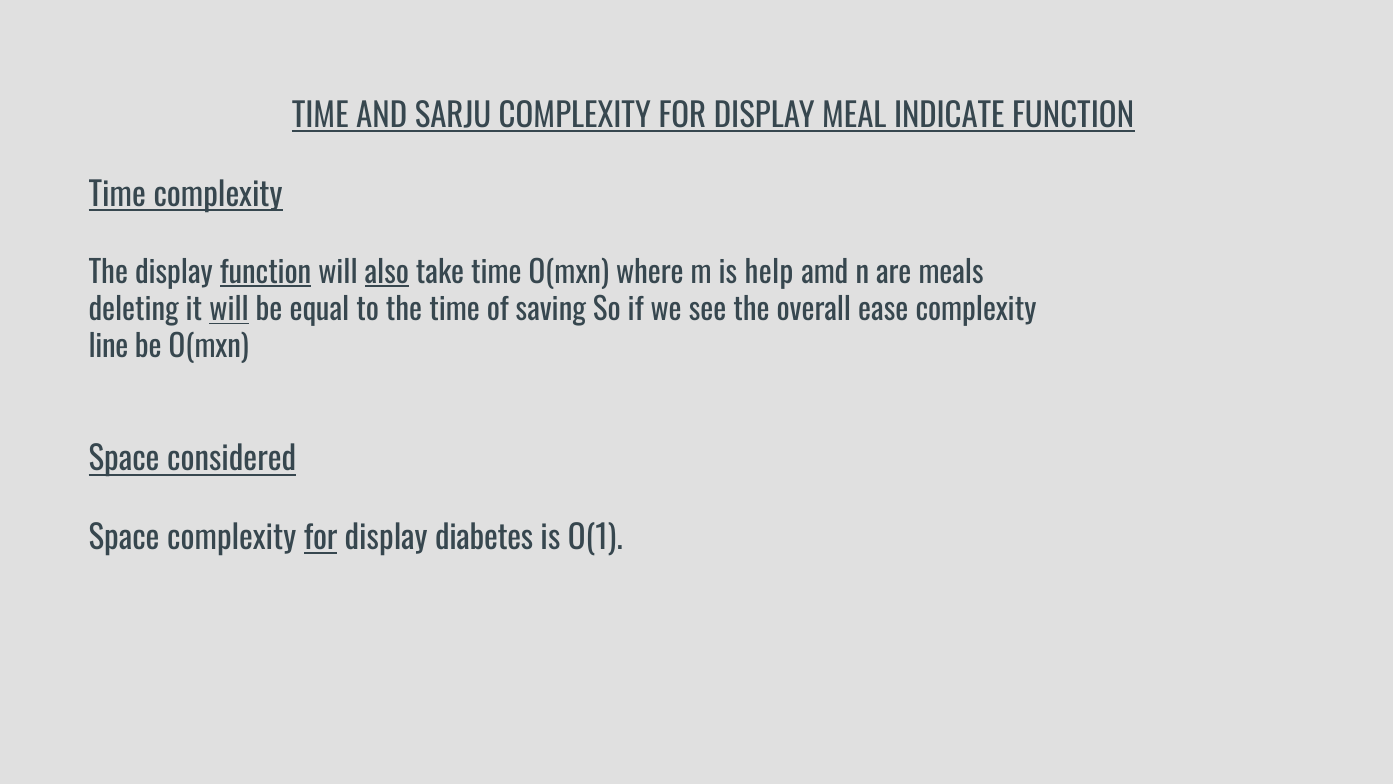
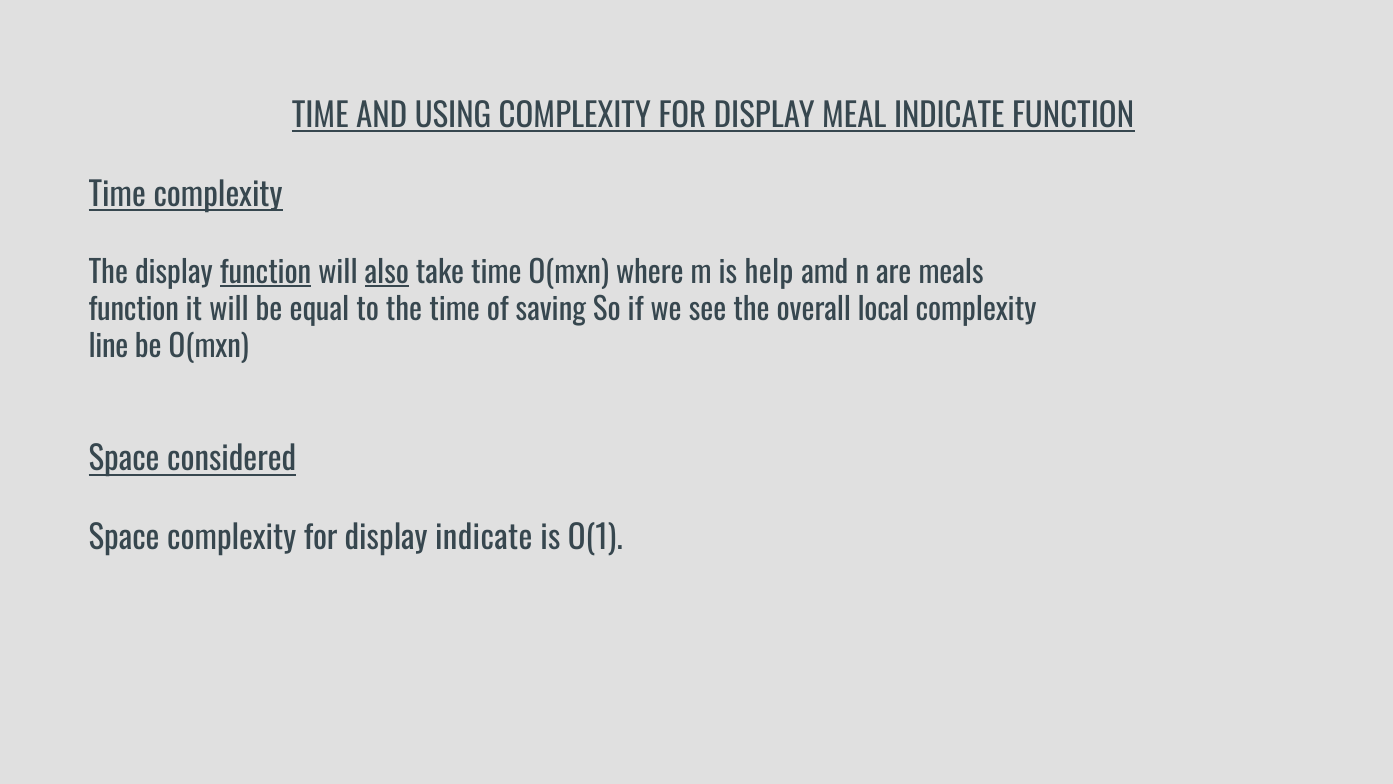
SARJU: SARJU -> USING (453, 116)
deleting: deleting -> function (134, 310)
will underline: present -> none (229, 310)
ease: ease -> local (883, 310)
for underline: present -> none (321, 539)
display diabetes: diabetes -> indicate (484, 539)
